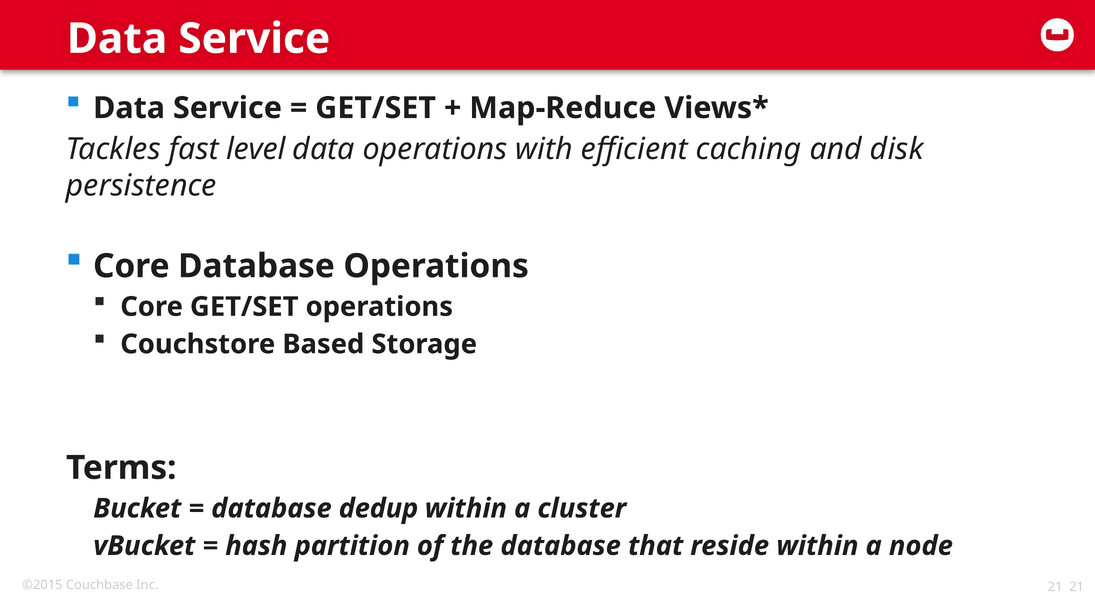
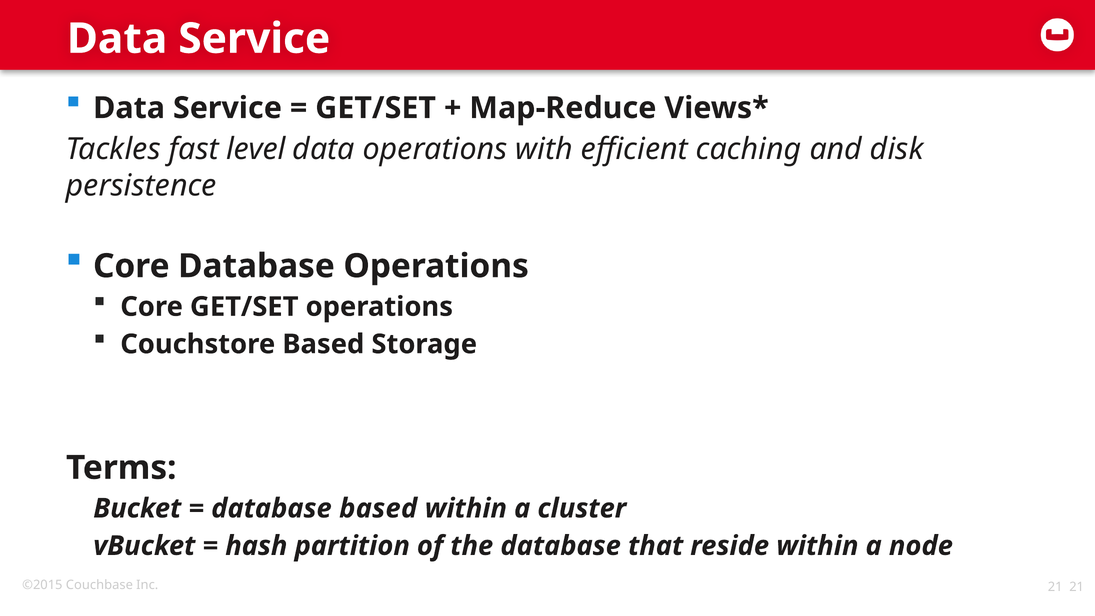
database dedup: dedup -> based (378, 508)
